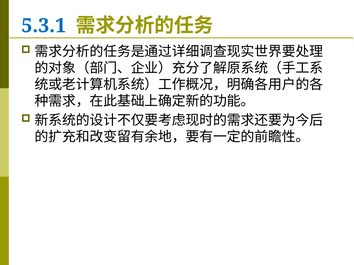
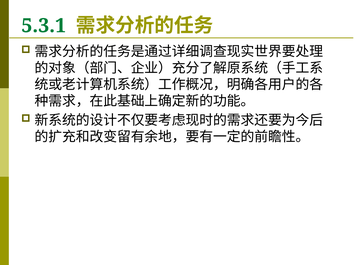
5.3.1 colour: blue -> green (44, 26)
